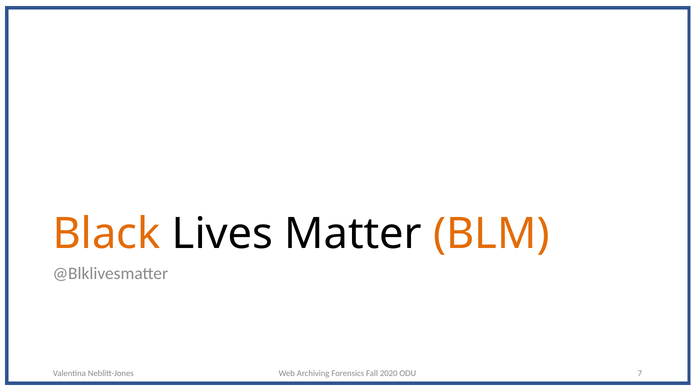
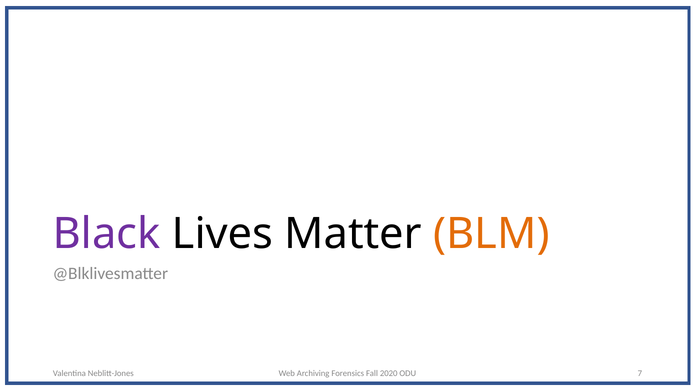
Black colour: orange -> purple (107, 234)
